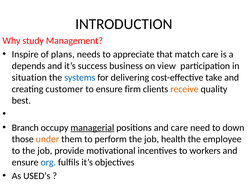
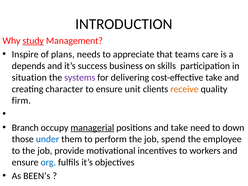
study underline: none -> present (33, 41)
match: match -> teams (187, 54)
view: view -> skills (167, 66)
systems colour: blue -> purple (80, 77)
customer: customer -> character (64, 89)
firm: firm -> unit (133, 89)
best: best -> firm (21, 101)
and care: care -> take (179, 128)
under colour: orange -> blue (48, 139)
health: health -> spend (173, 139)
USED’s: USED’s -> BEEN’s (37, 176)
